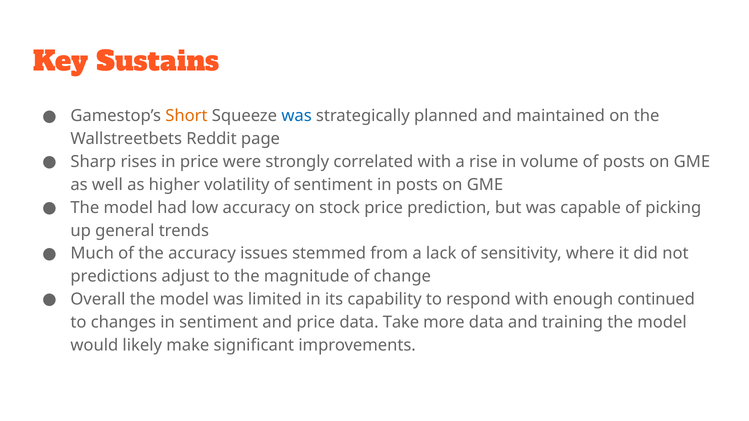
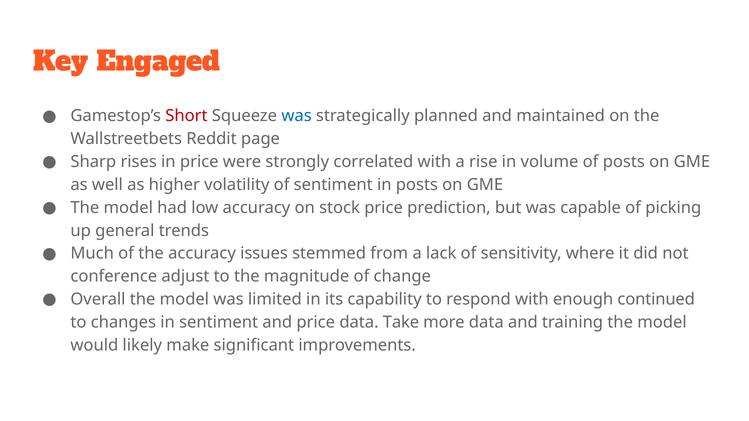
Sustains: Sustains -> Engaged (158, 62)
Short colour: orange -> red (186, 116)
predictions: predictions -> conference (114, 277)
